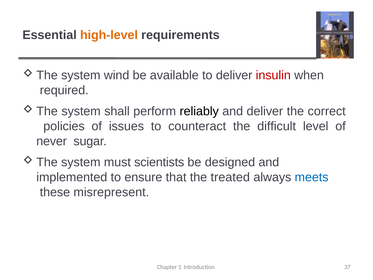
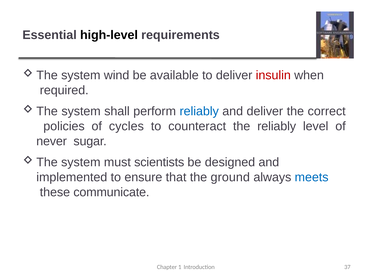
high-level colour: orange -> black (109, 35)
reliably colour: black -> blue (199, 111)
issues: issues -> cycles (126, 126)
the difficult: difficult -> reliably (277, 126)
treated: treated -> ground (230, 177)
misrepresent: misrepresent -> communicate (111, 192)
